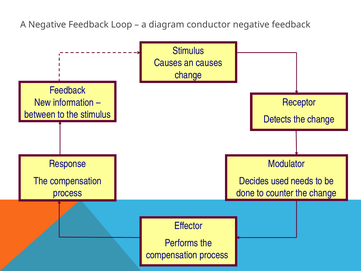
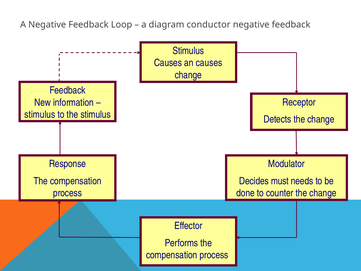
between: between -> stimulus (40, 114)
used: used -> must (280, 181)
